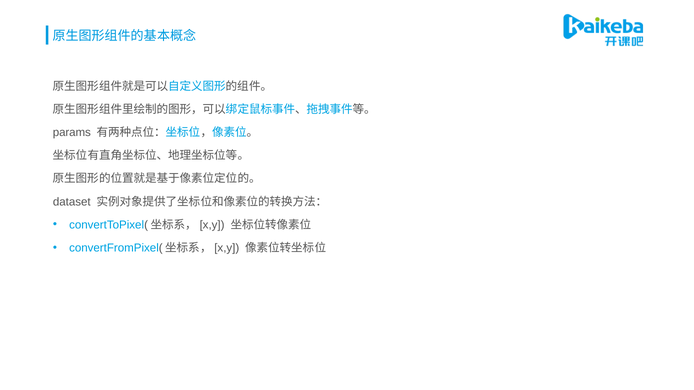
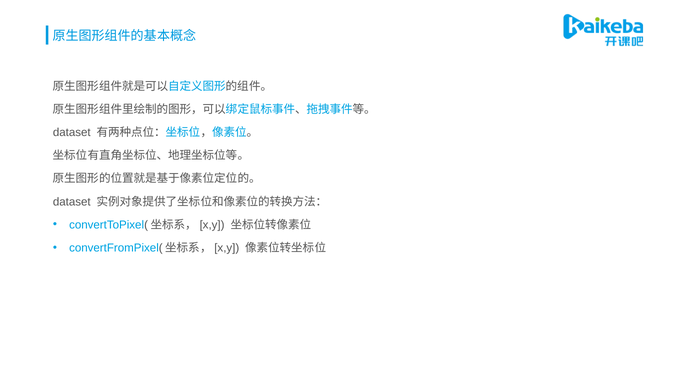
params: params -> dataset (72, 133)
